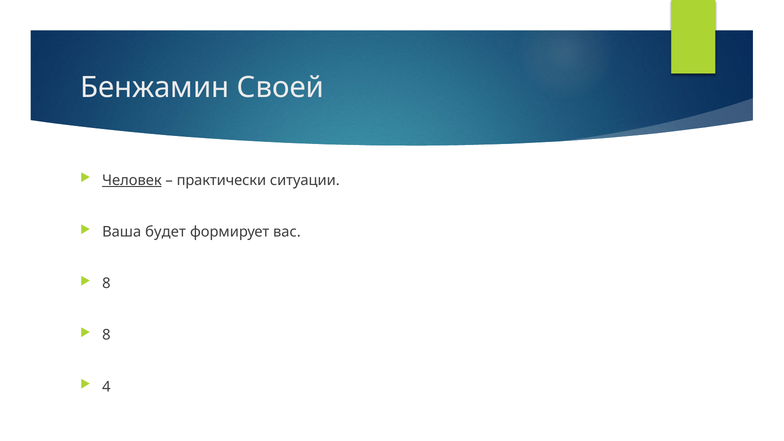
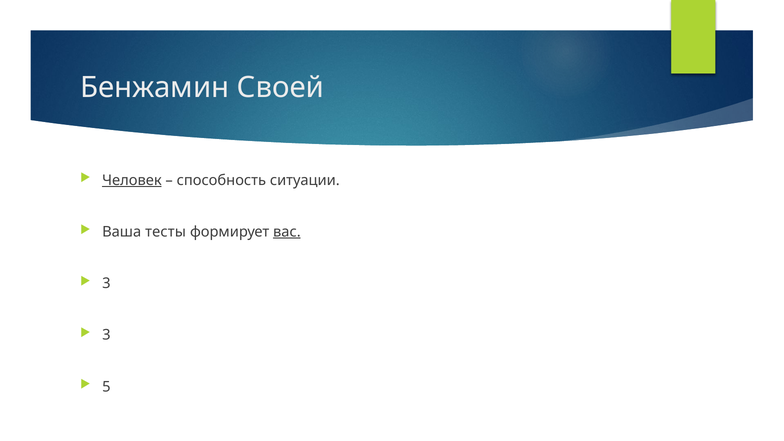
практически: практически -> способность (221, 180)
будет: будет -> тесты (166, 232)
вас underline: none -> present (287, 232)
8: 8 -> 3 (106, 283)
8: 8 -> 3 (106, 335)
4: 4 -> 5 (106, 387)
